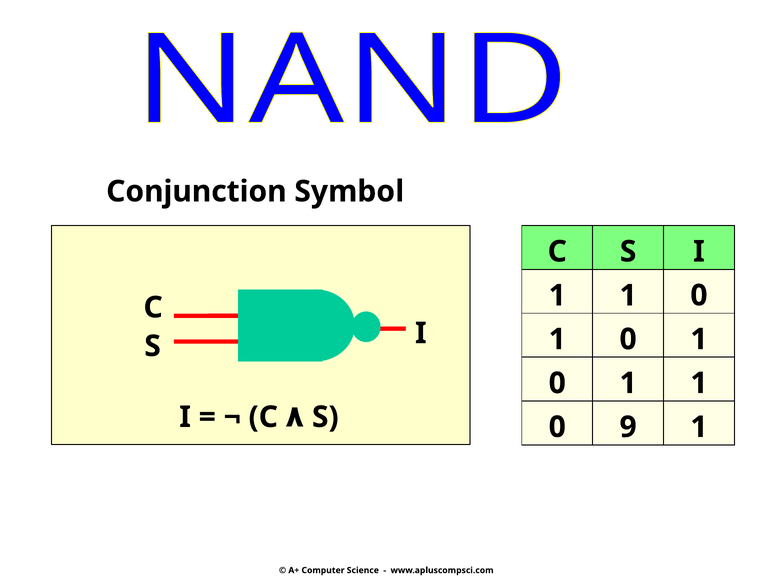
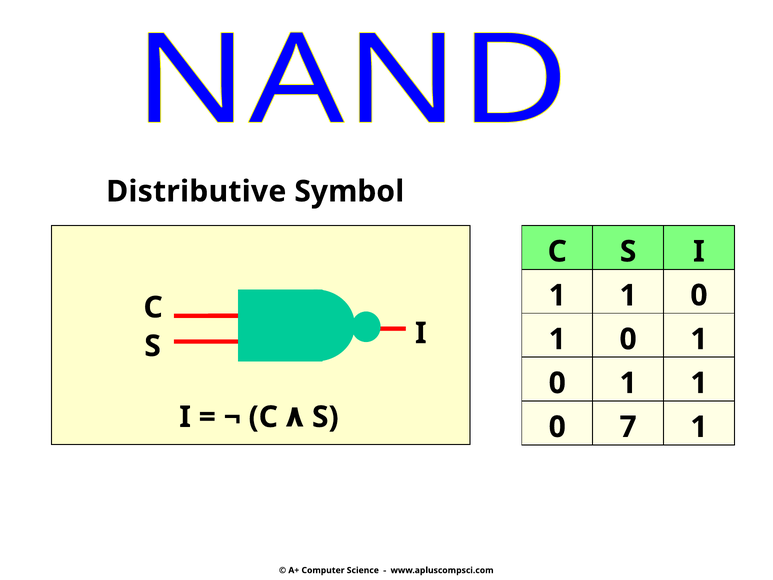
Conjunction: Conjunction -> Distributive (196, 191)
9: 9 -> 7 (628, 427)
